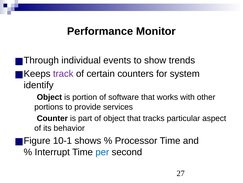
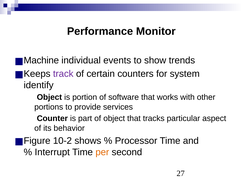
Through: Through -> Machine (41, 60)
10-1: 10-1 -> 10-2 (62, 140)
per colour: blue -> orange (102, 151)
